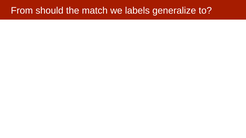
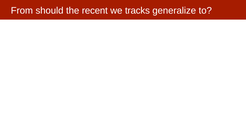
match: match -> recent (95, 11)
labels: labels -> tracks (137, 11)
